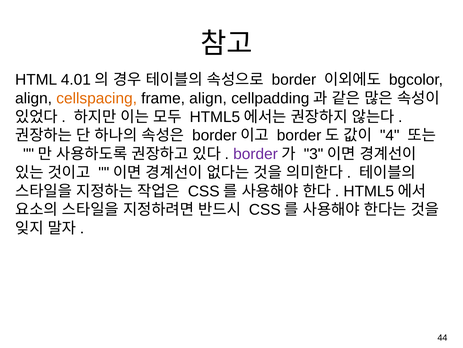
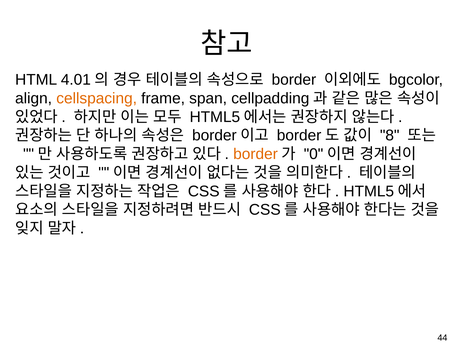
frame align: align -> span (208, 98)
4: 4 -> 8 (390, 135)
border colour: purple -> orange (256, 154)
3: 3 -> 0 (314, 154)
